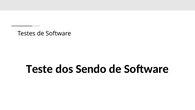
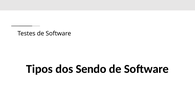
Teste: Teste -> Tipos (39, 69)
